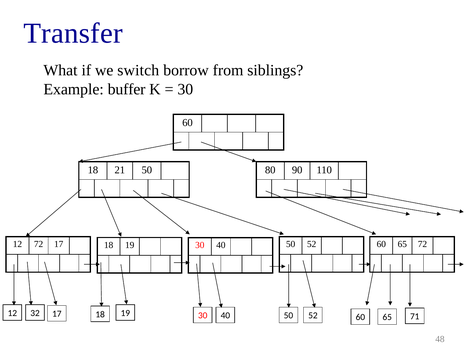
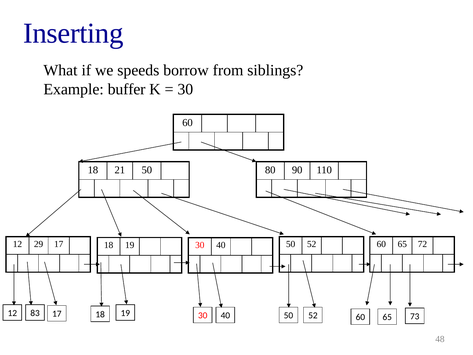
Transfer: Transfer -> Inserting (73, 33)
switch: switch -> speeds (138, 70)
12 72: 72 -> 29 (39, 244)
32: 32 -> 83 (35, 313)
71: 71 -> 73 (415, 316)
